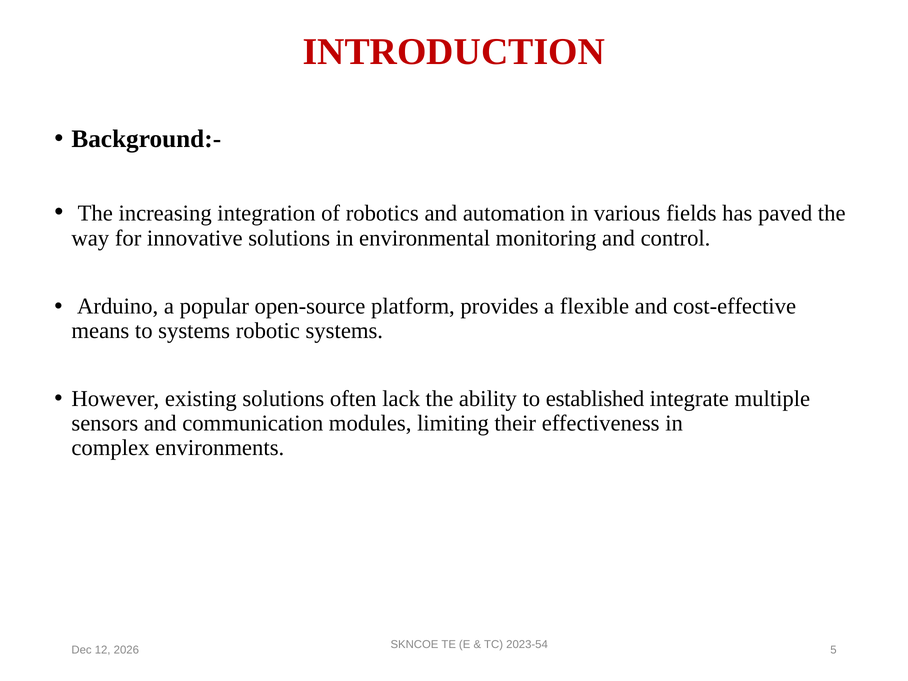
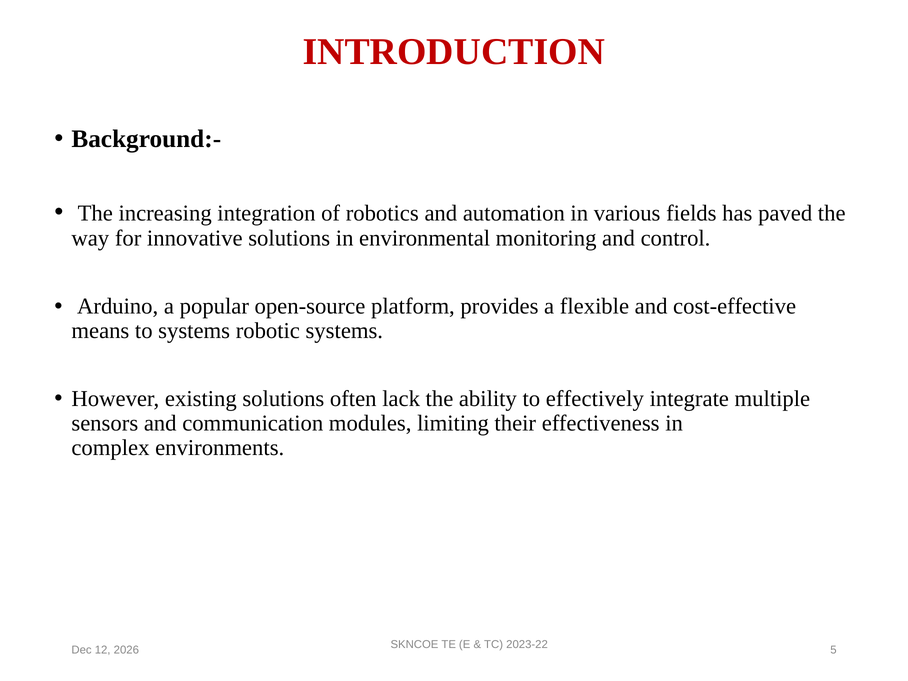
established: established -> effectively (595, 399)
2023-54: 2023-54 -> 2023-22 (527, 645)
